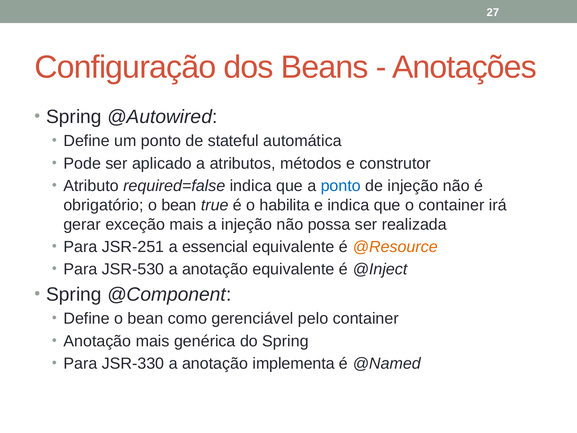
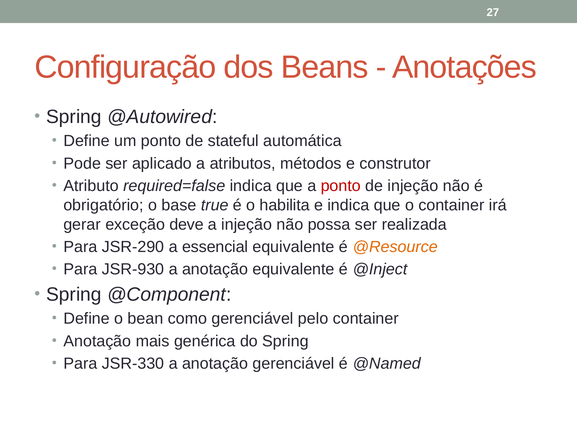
ponto colour: blue -> red (341, 186)
obrigatório o bean: bean -> base (179, 205)
exceção mais: mais -> deve (187, 224)
JSR-251: JSR-251 -> JSR-290 (133, 247)
JSR-530: JSR-530 -> JSR-930 (133, 269)
anotação implementa: implementa -> gerenciável (294, 363)
